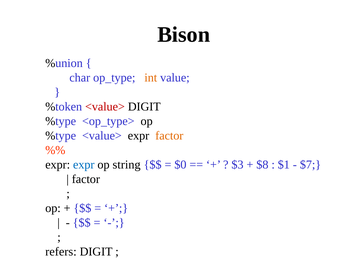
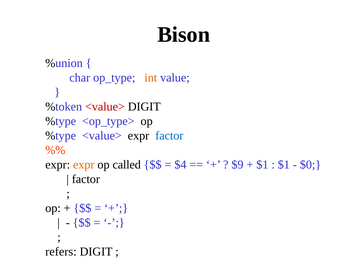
factor colour: orange -> blue (169, 135)
expr colour: blue -> orange (84, 164)
string: string -> called (127, 164)
$0: $0 -> $4 (180, 164)
$3: $3 -> $9 (237, 164)
$8: $8 -> $1 (262, 164)
$7: $7 -> $0 (310, 164)
